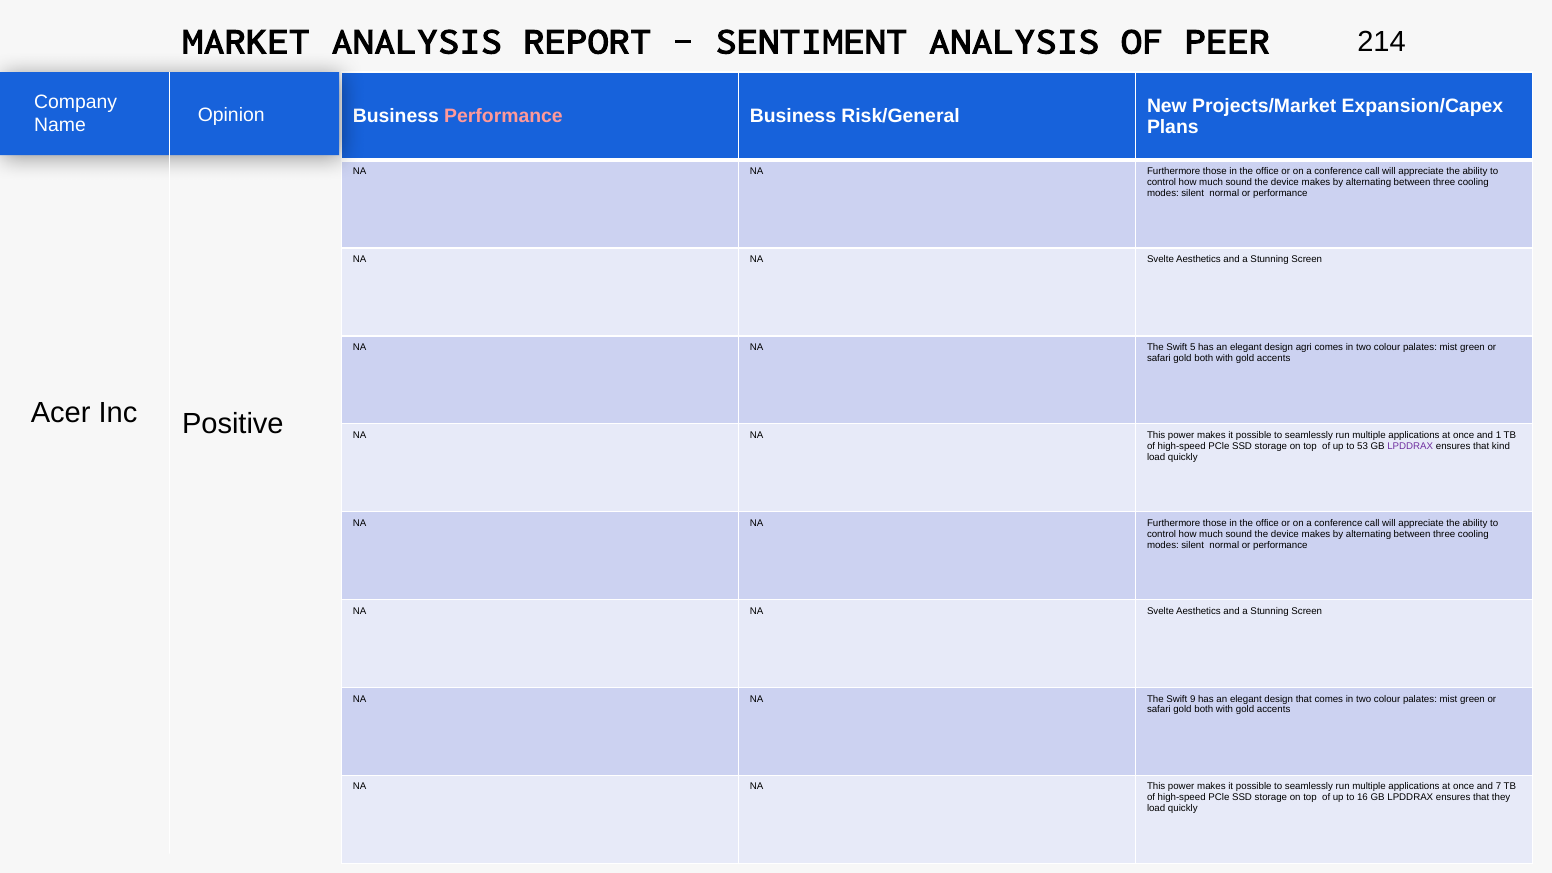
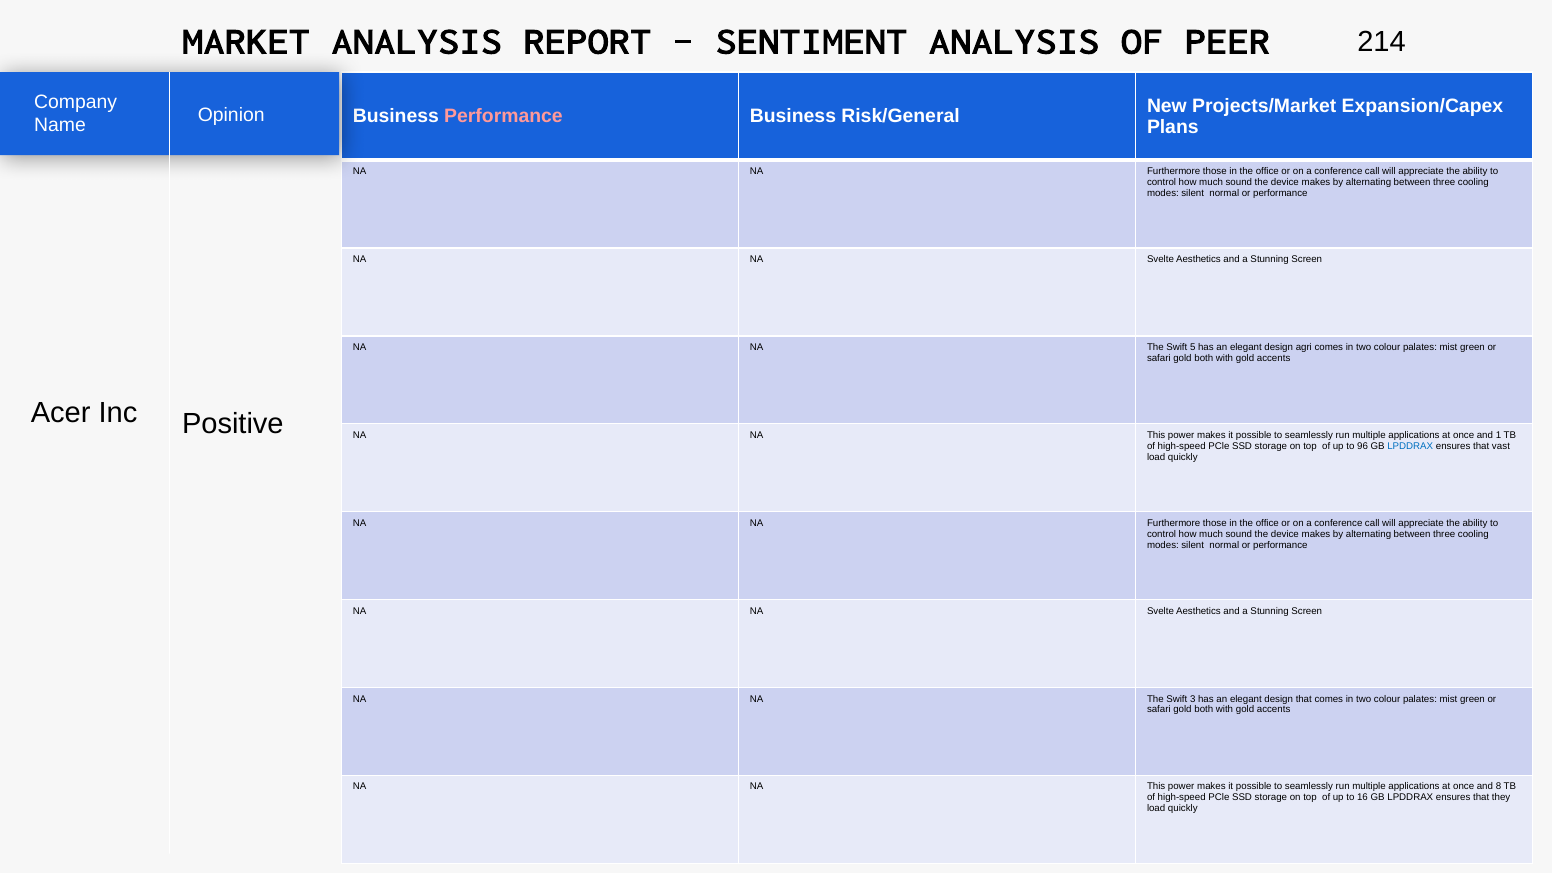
53: 53 -> 96 (1363, 446)
LPDDRAX colour: purple -> blue (1410, 446)
kind: kind -> vast (1501, 446)
9: 9 -> 3 (1193, 699)
7: 7 -> 8 (1498, 787)
